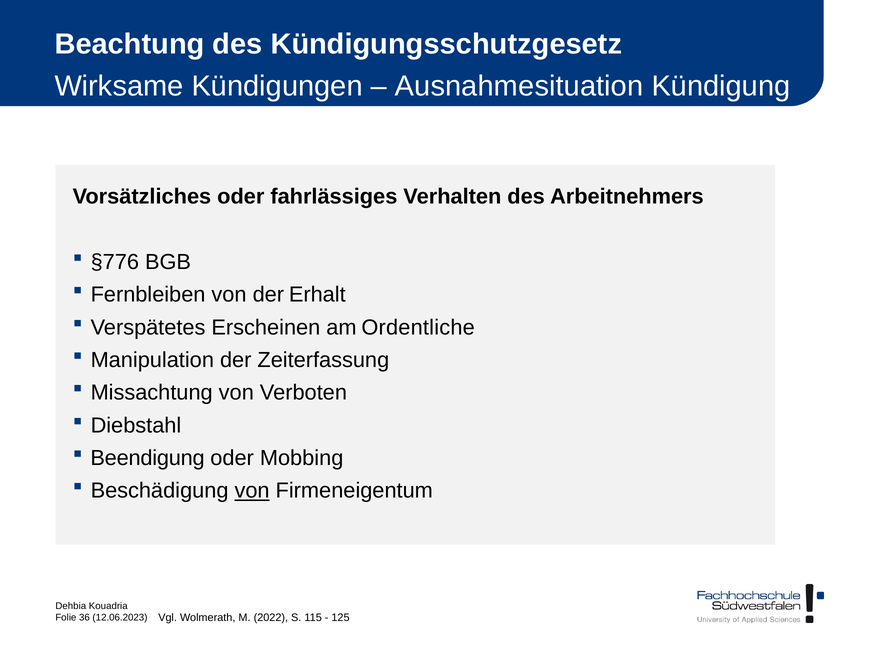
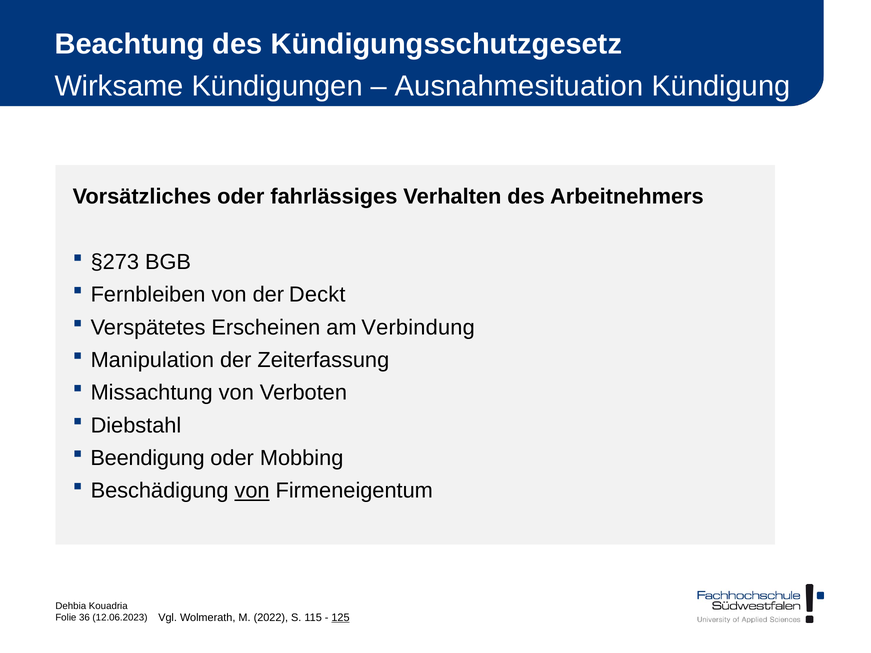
§776: §776 -> §273 (115, 262)
Erhalt: Erhalt -> Deckt (317, 295)
Ordentliche: Ordentliche -> Verbindung (418, 328)
125 underline: none -> present (341, 618)
